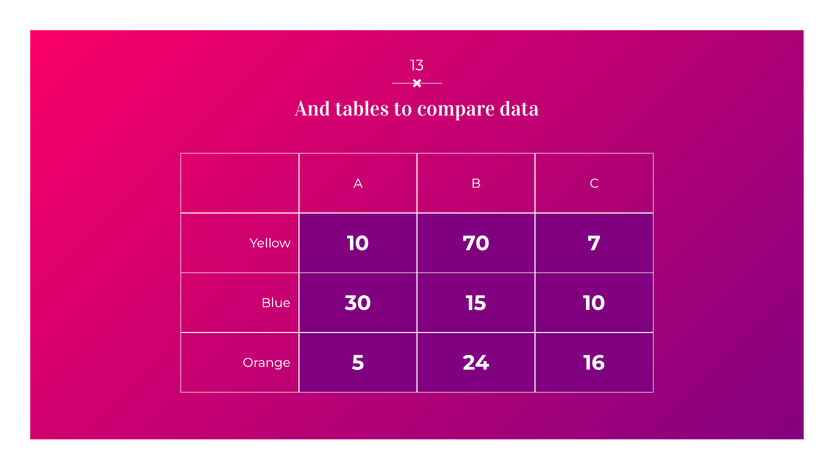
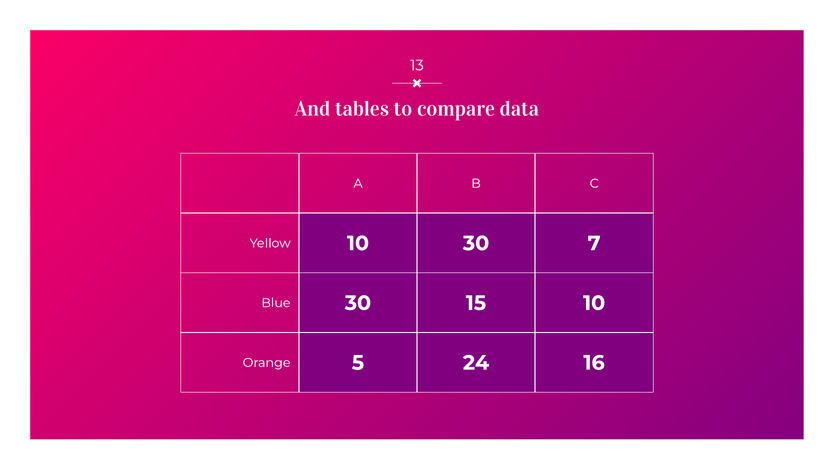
10 70: 70 -> 30 (476, 243)
